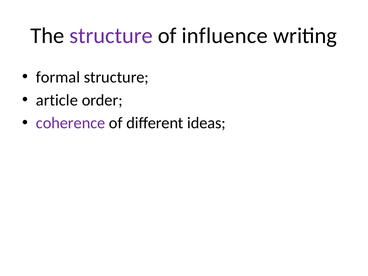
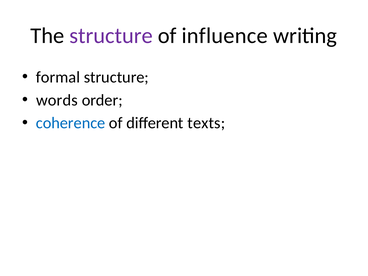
article: article -> words (57, 100)
coherence colour: purple -> blue (71, 123)
ideas: ideas -> texts (206, 123)
